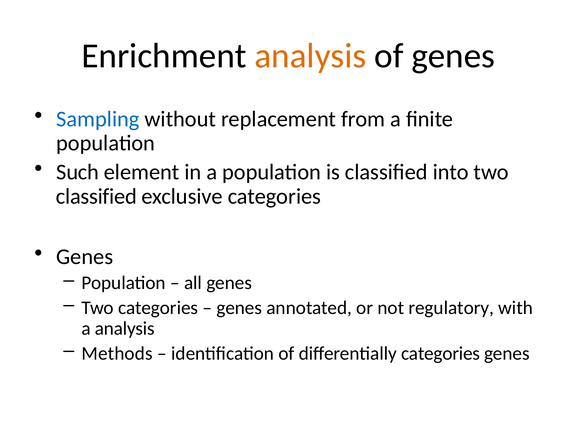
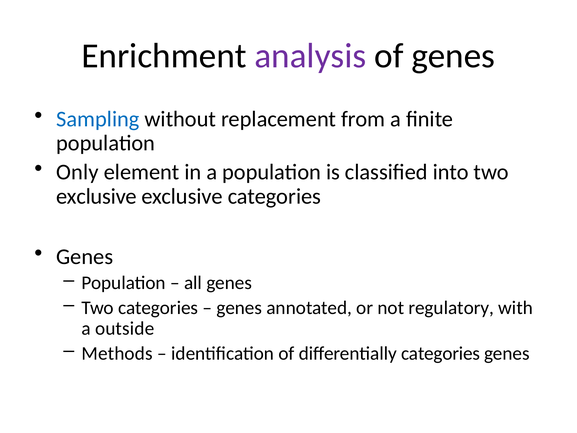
analysis colour: orange -> purple (310, 56)
Such: Such -> Only (77, 172)
classified: classified -> exclusive (96, 196)
a analysis: analysis -> outside (125, 328)
